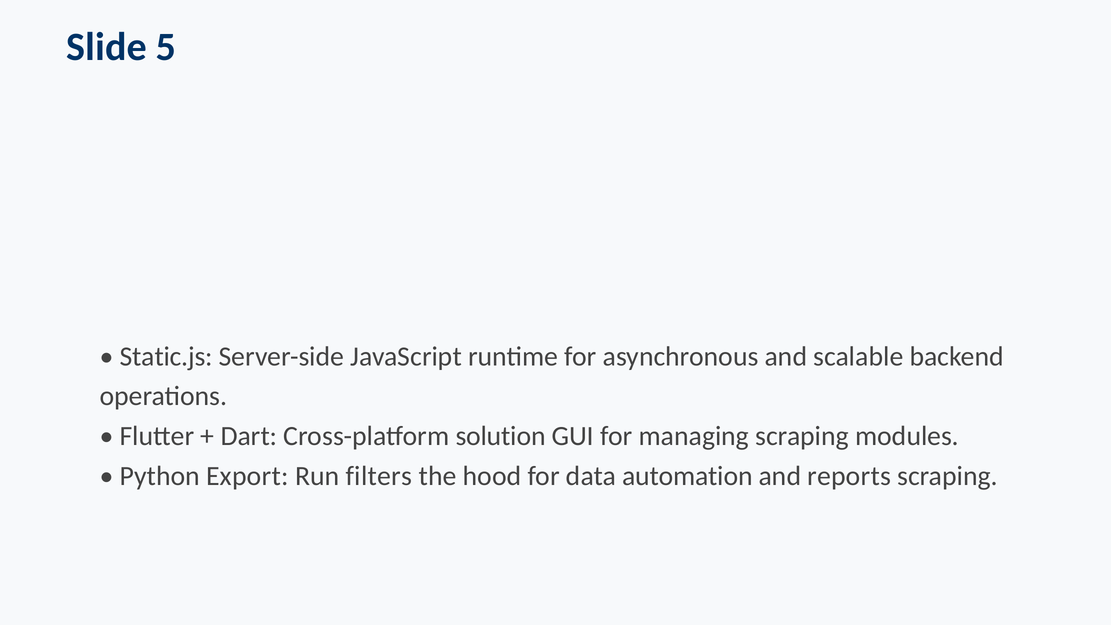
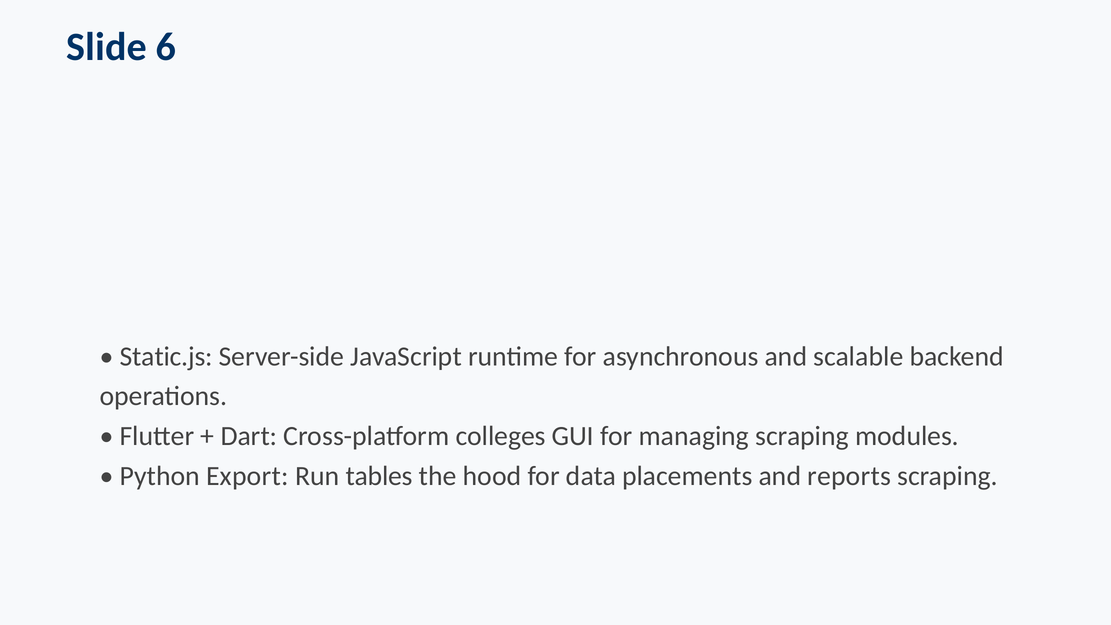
5: 5 -> 6 (166, 47)
solution: solution -> colleges (501, 436)
filters: filters -> tables (379, 476)
automation: automation -> placements (687, 476)
